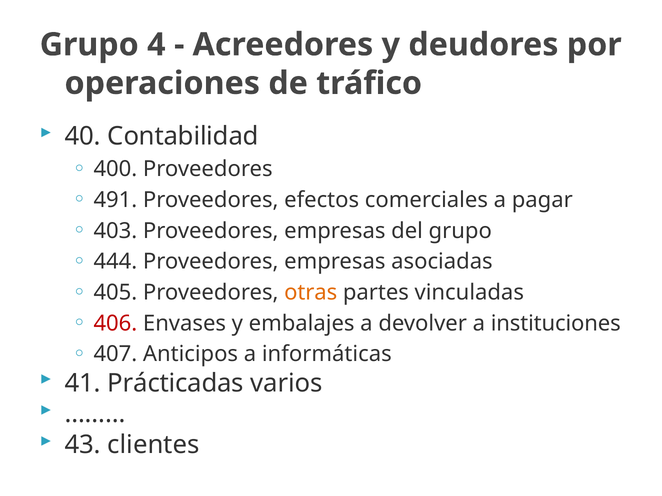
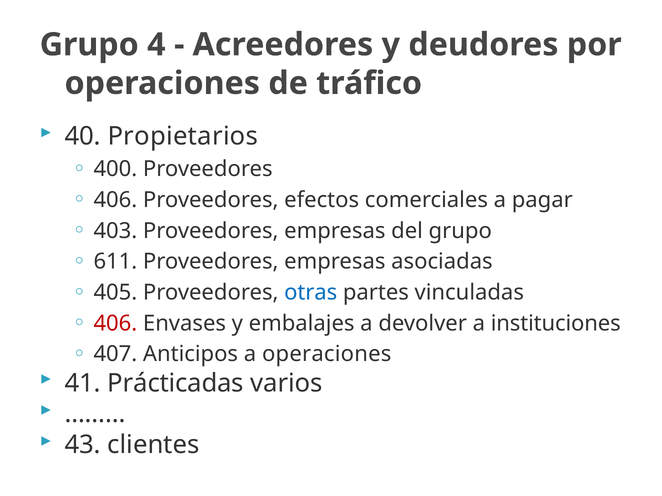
Contabilidad: Contabilidad -> Propietarios (183, 136)
491: 491 -> 406 (115, 200)
444: 444 -> 611 (115, 262)
otras colour: orange -> blue (311, 293)
a informáticas: informáticas -> operaciones (327, 355)
